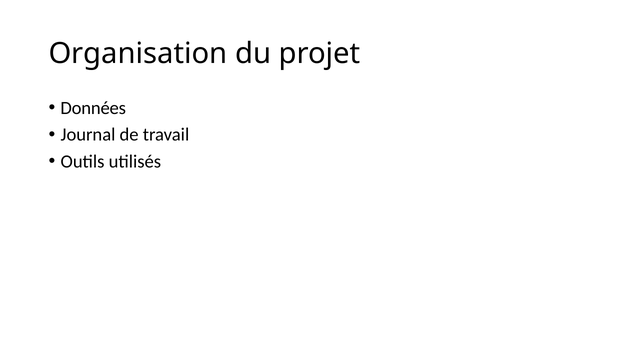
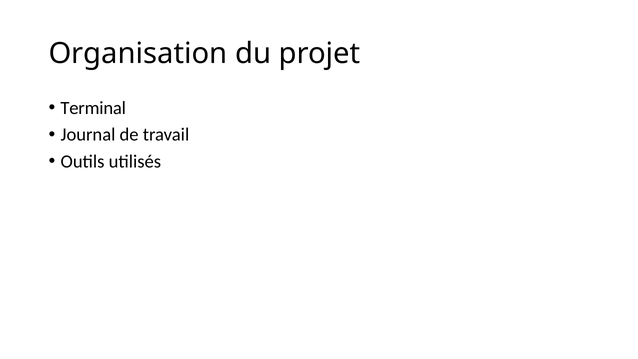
Données: Données -> Terminal (93, 108)
